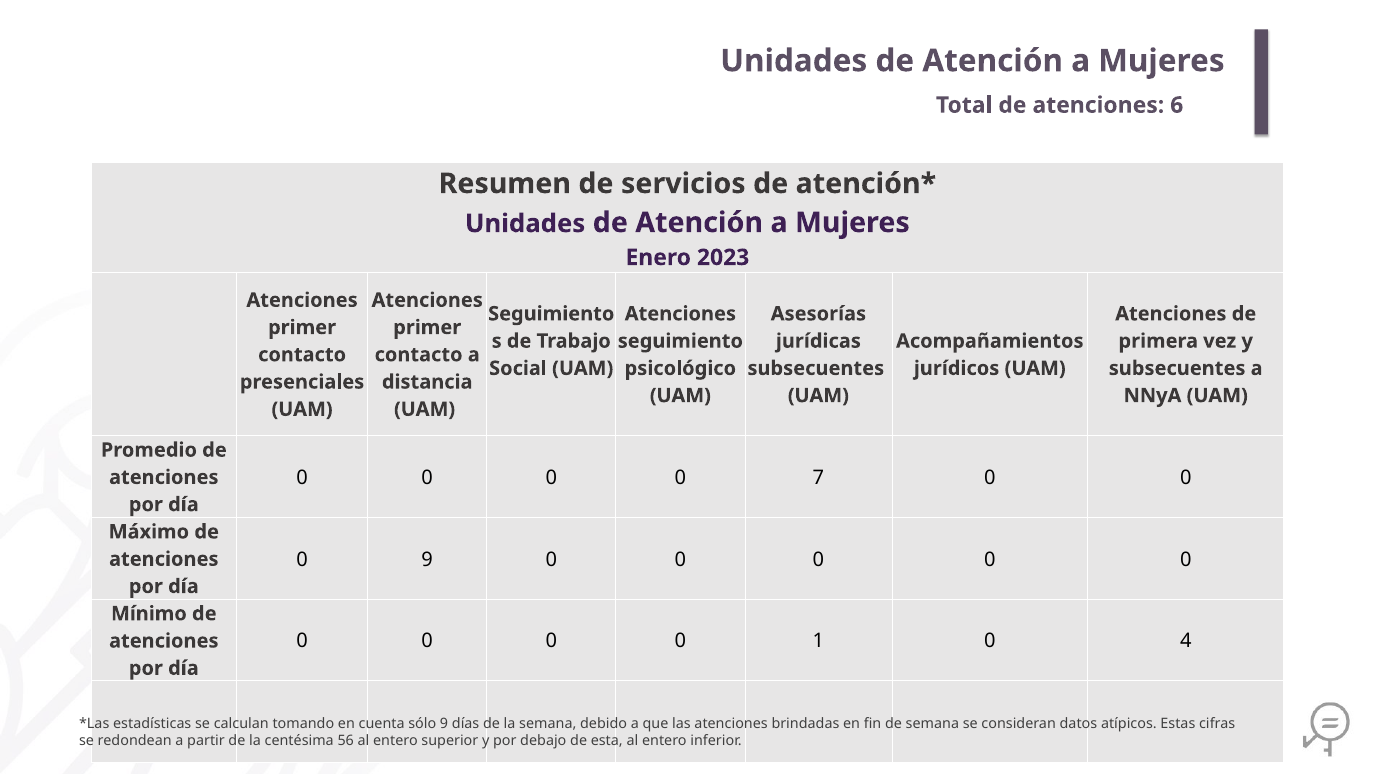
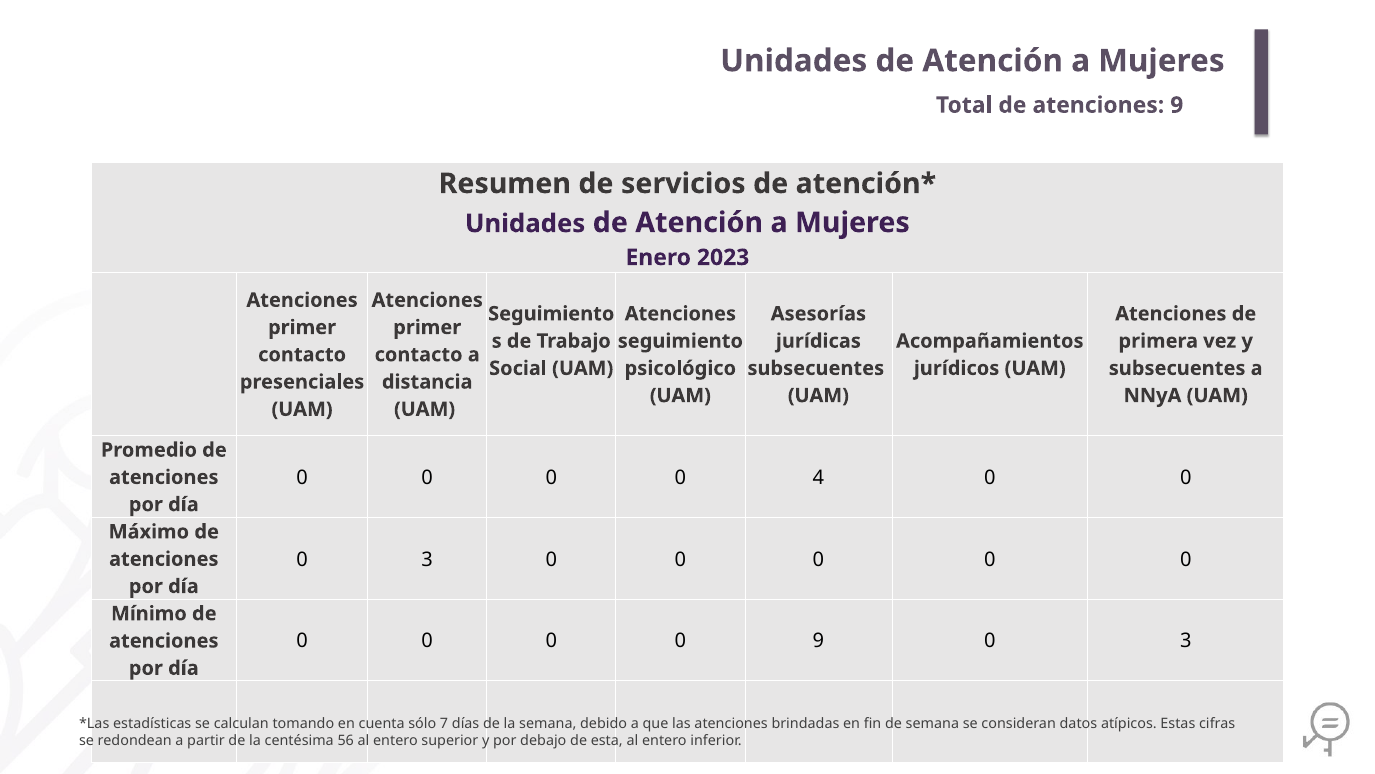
atenciones 6: 6 -> 9 (1177, 105)
7: 7 -> 4 (818, 477)
9: 9 -> 3 (427, 559)
0 1: 1 -> 9 (818, 641)
4: 4 -> 3 (1186, 641)
sólo 9: 9 -> 7 (444, 723)
